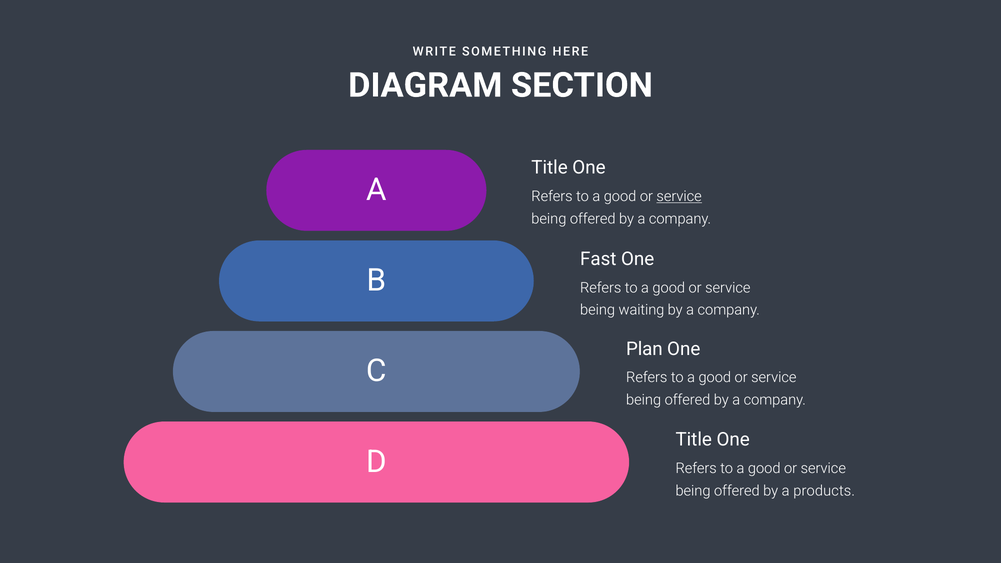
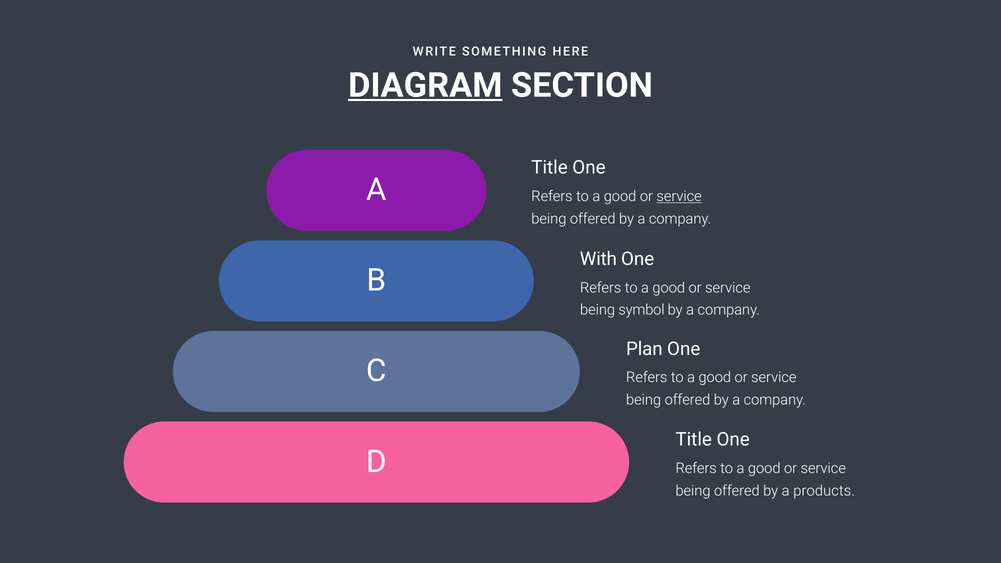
DIAGRAM underline: none -> present (425, 85)
Fast: Fast -> With (598, 259)
waiting: waiting -> symbol (641, 310)
